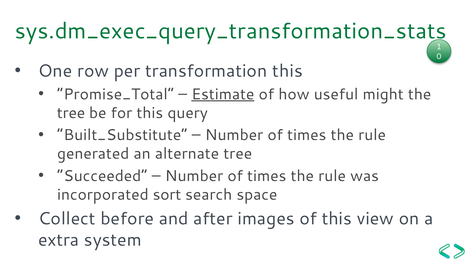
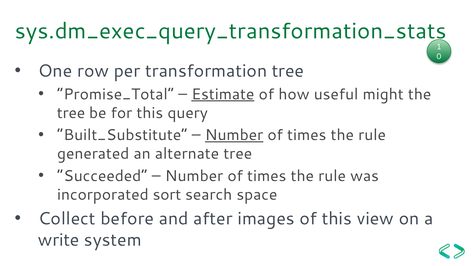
transformation this: this -> tree (288, 71)
Number underline: none -> present (234, 135)
extra: extra -> write (59, 239)
